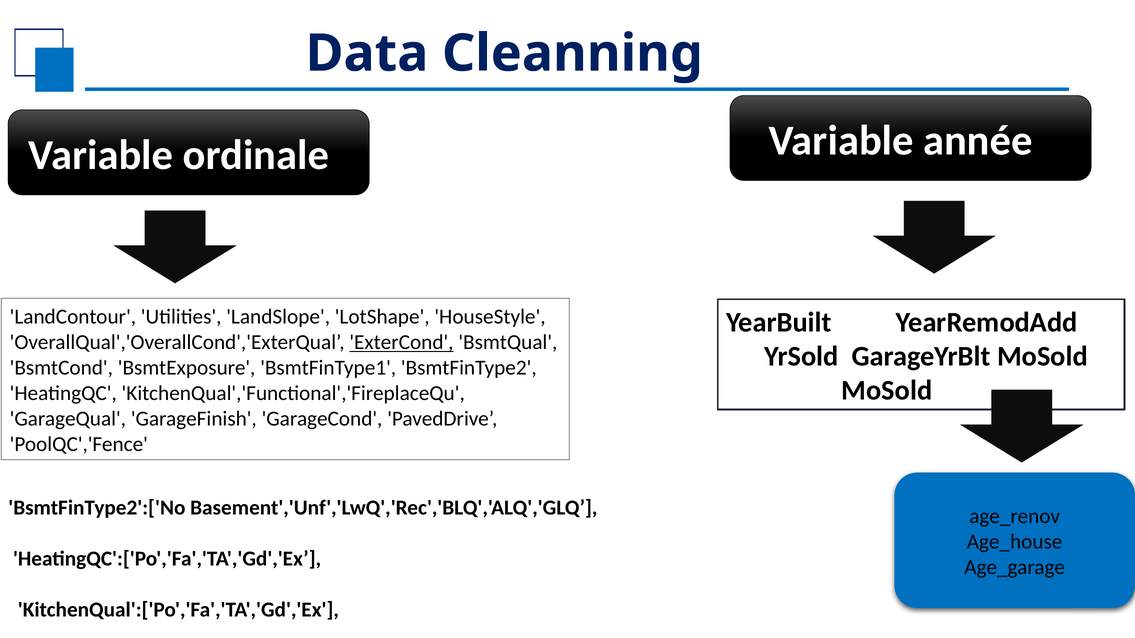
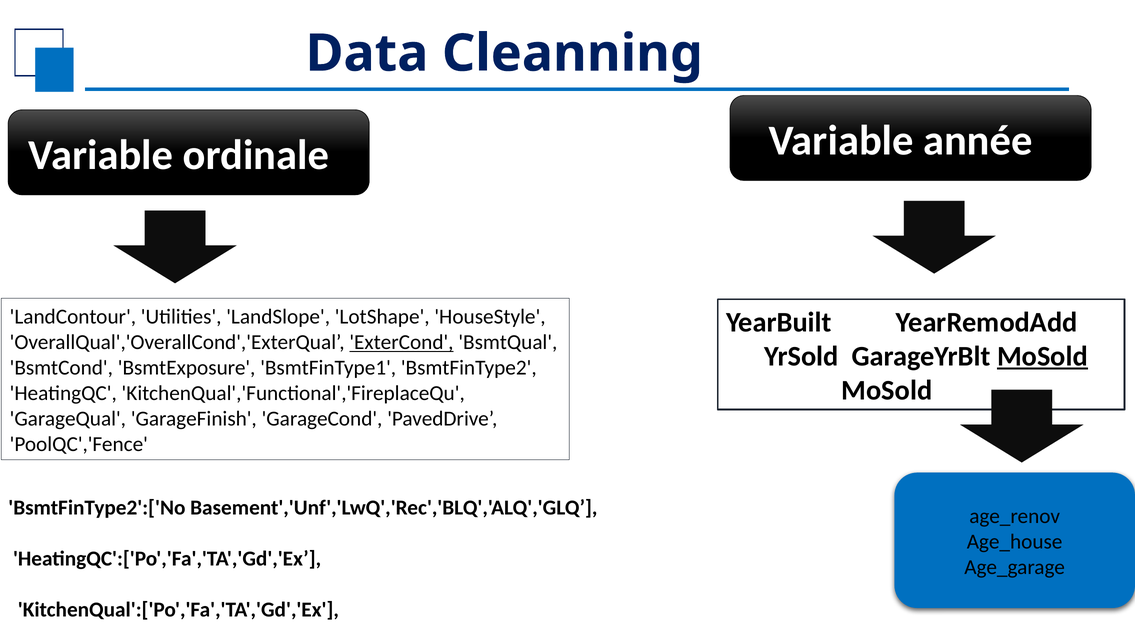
MoSold underline: none -> present (1042, 357)
